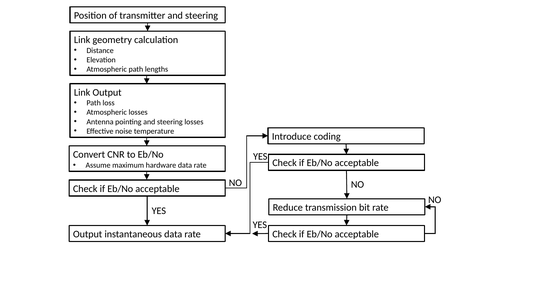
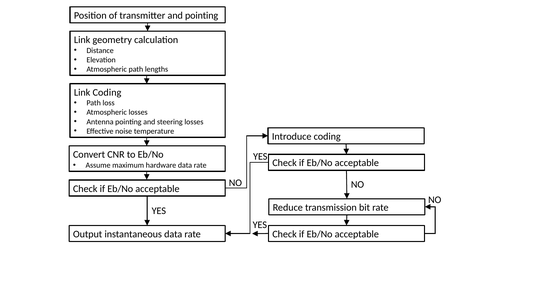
transmitter and steering: steering -> pointing (202, 16)
Link Output: Output -> Coding (107, 92)
